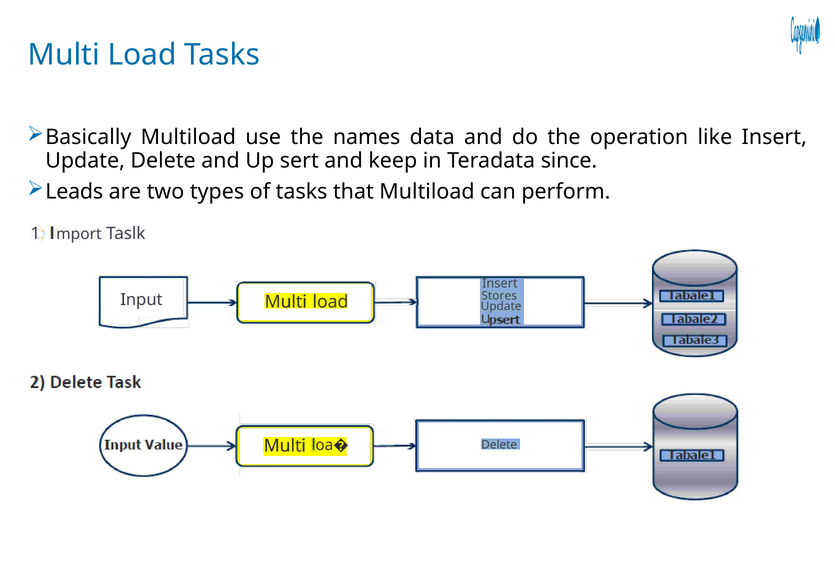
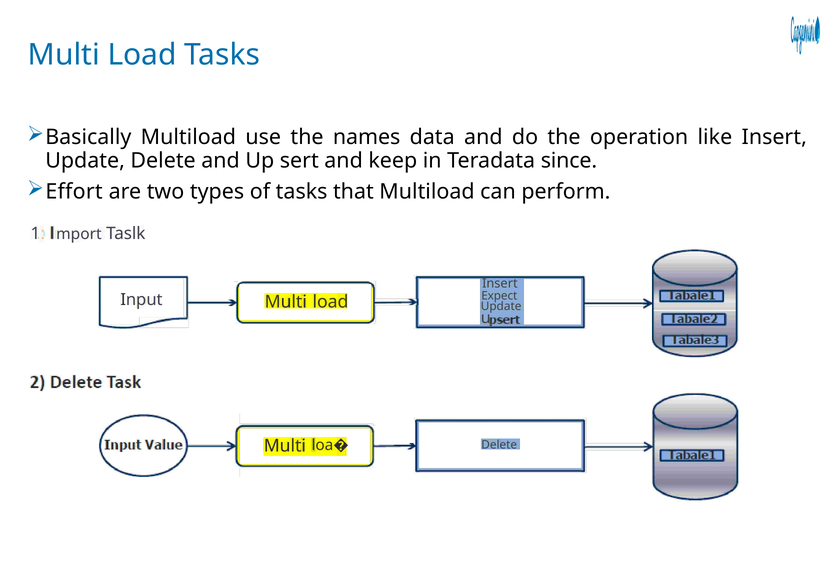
Leads: Leads -> Effort (74, 192)
Stores: Stores -> Expect (499, 296)
